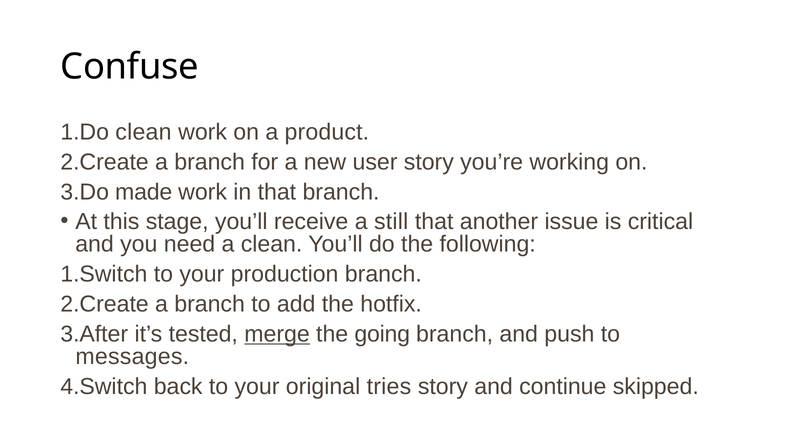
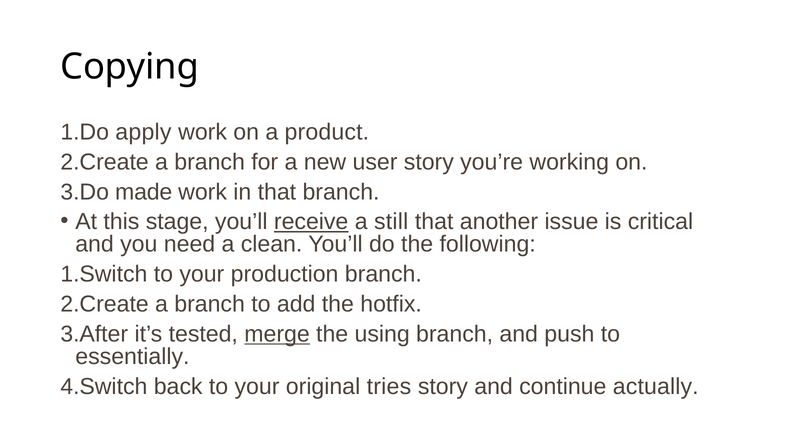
Confuse: Confuse -> Copying (130, 67)
clean: clean -> apply (143, 132)
receive underline: none -> present (311, 222)
going: going -> using (382, 334)
messages: messages -> essentially (132, 357)
skipped: skipped -> actually (656, 387)
